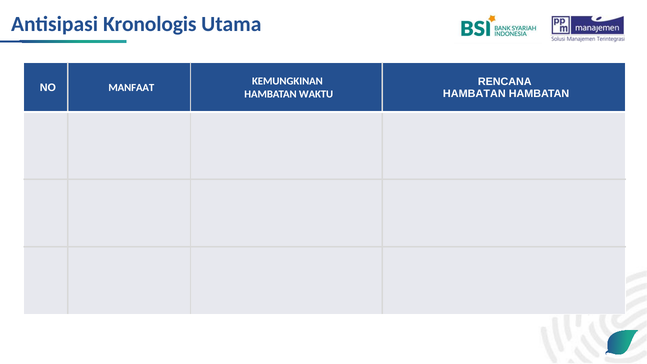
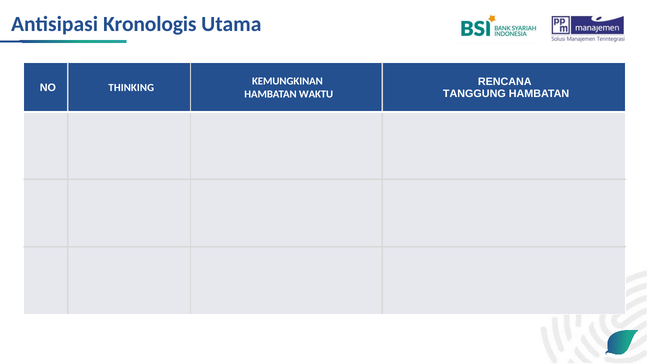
MANFAAT: MANFAAT -> THINKING (131, 88)
HAMBATAN: HAMBATAN -> TANGGUNG (474, 94)
